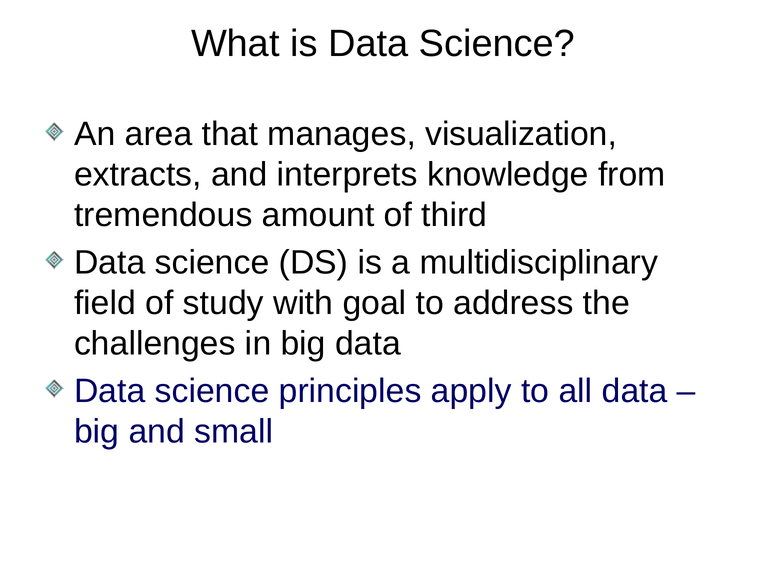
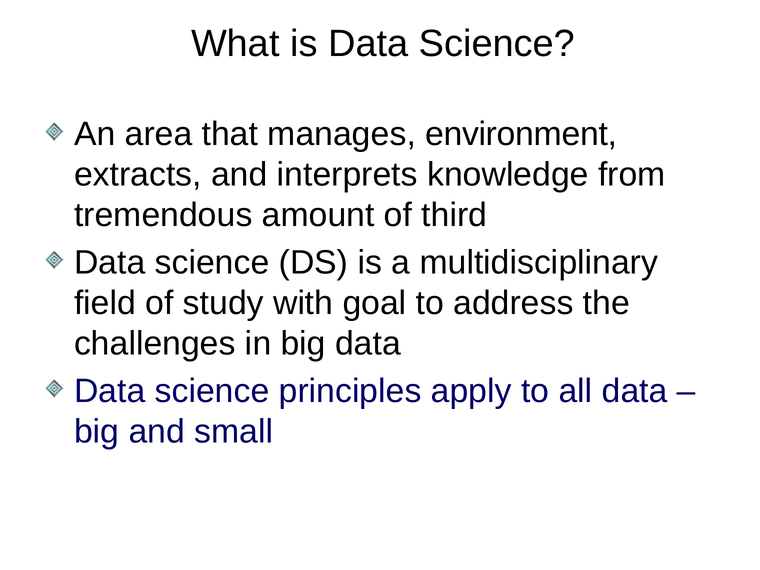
visualization: visualization -> environment (521, 134)
